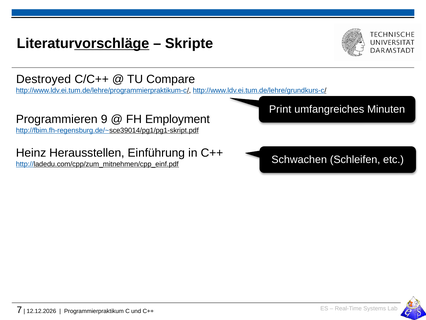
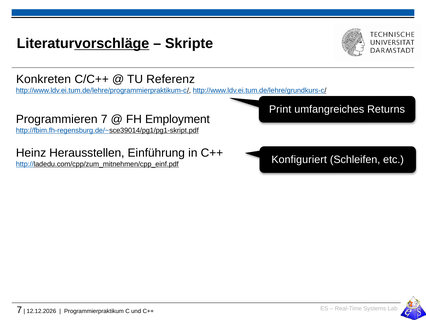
Destroyed: Destroyed -> Konkreten (44, 79)
Compare: Compare -> Referenz (171, 79)
Minuten: Minuten -> Returns (386, 109)
Programmieren 9: 9 -> 7 (104, 119)
Schwachen: Schwachen -> Konfiguriert (299, 159)
